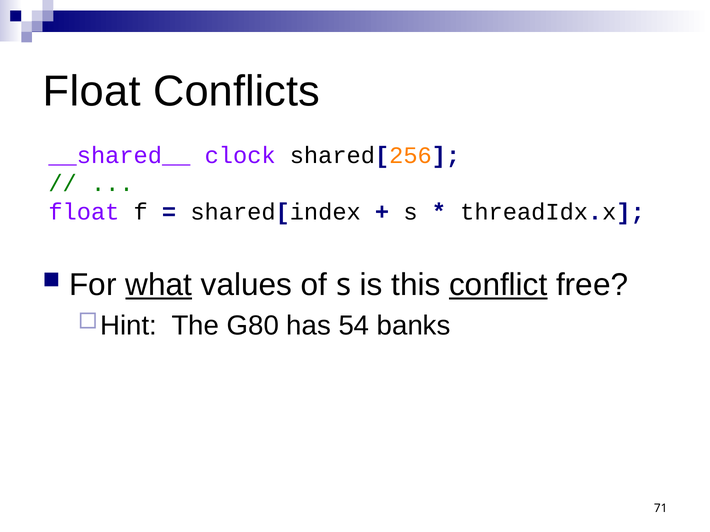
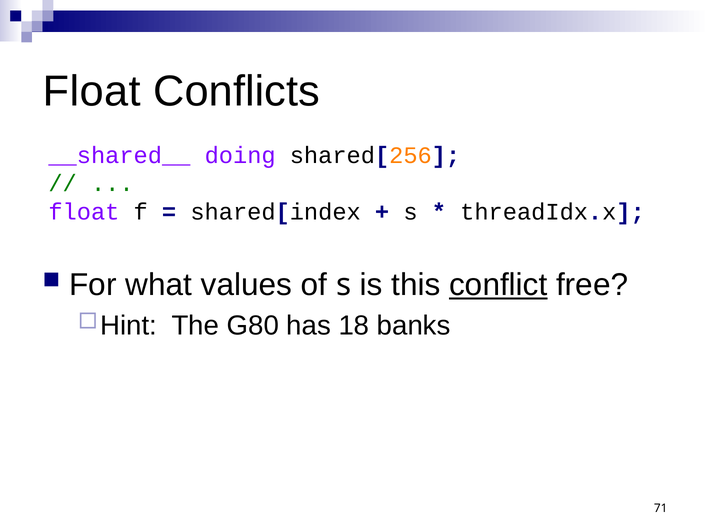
clock: clock -> doing (240, 155)
what underline: present -> none (159, 285)
54: 54 -> 18 (354, 326)
